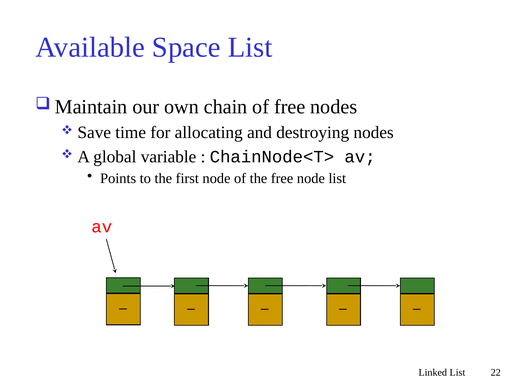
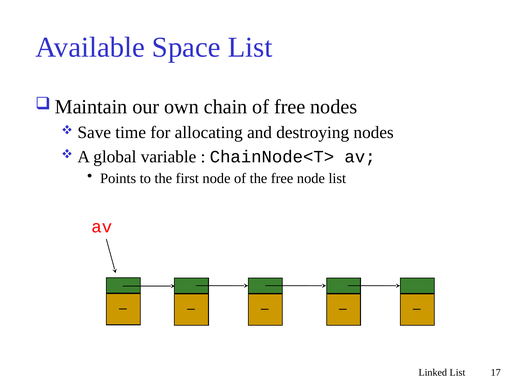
22: 22 -> 17 (496, 372)
